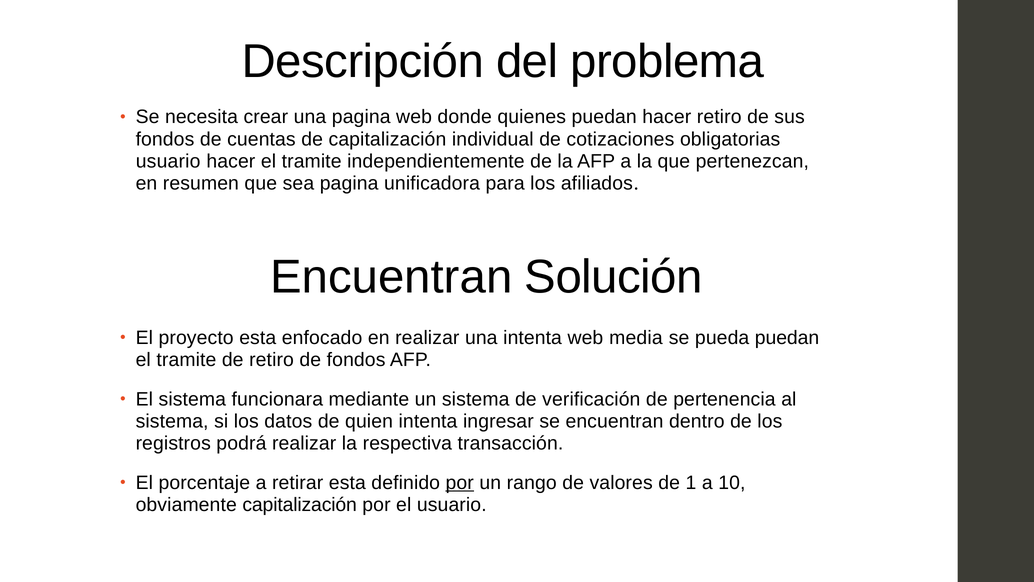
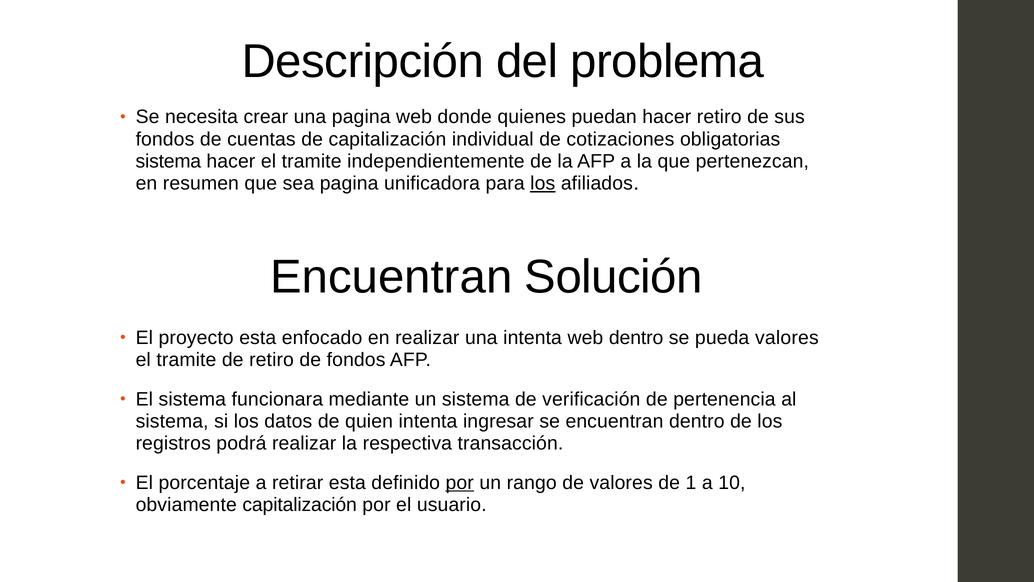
usuario: usuario -> sistema (168, 161)
los underline: none -> present (543, 183)
web media: media -> dentro (636, 337)
pueda puedan: puedan -> valores (787, 337)
